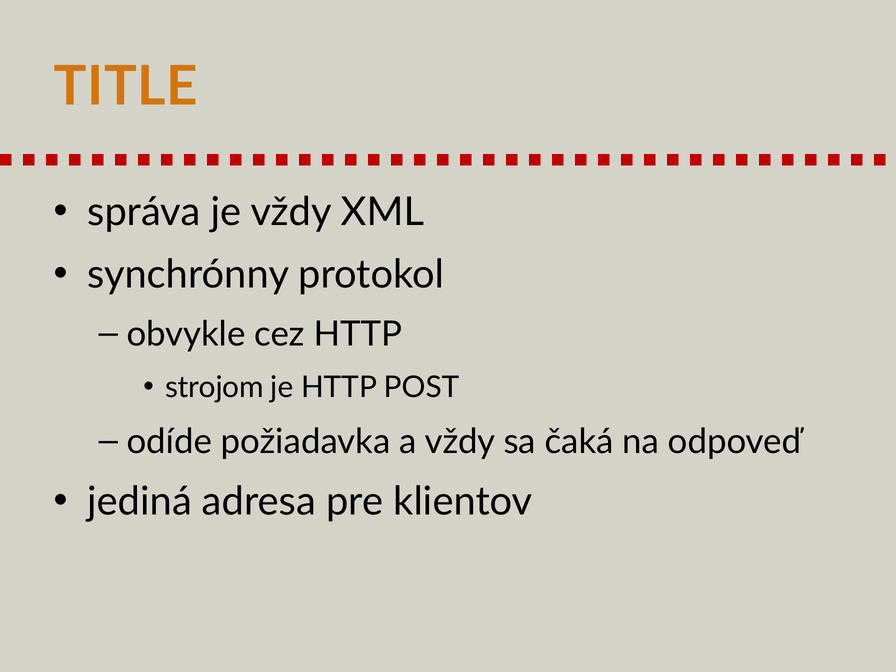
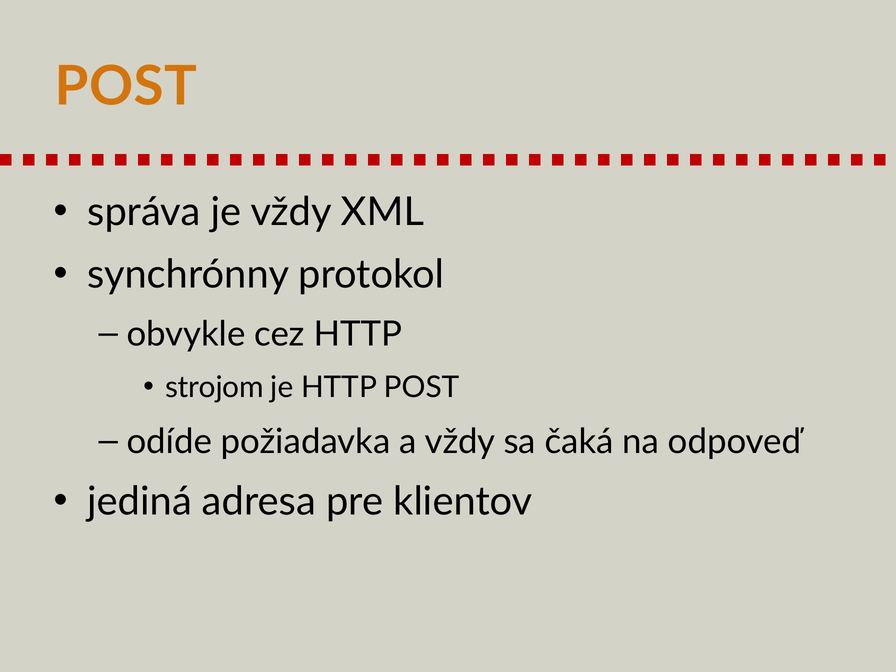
TITLE: TITLE -> POST (126, 87)
